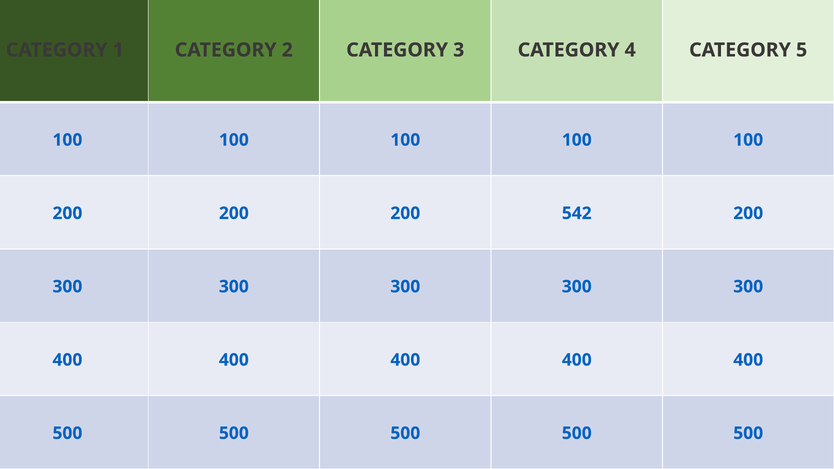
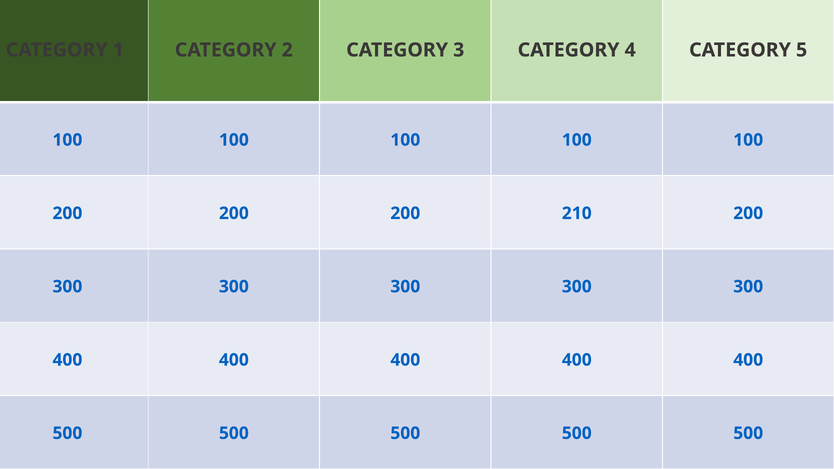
542: 542 -> 210 (577, 213)
